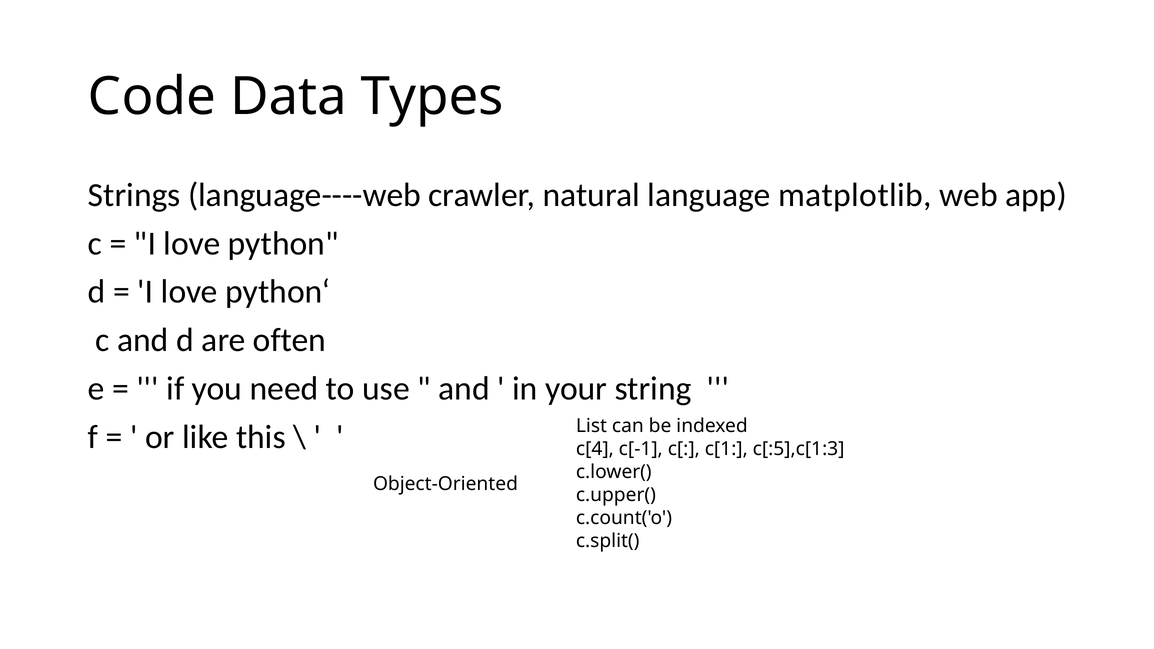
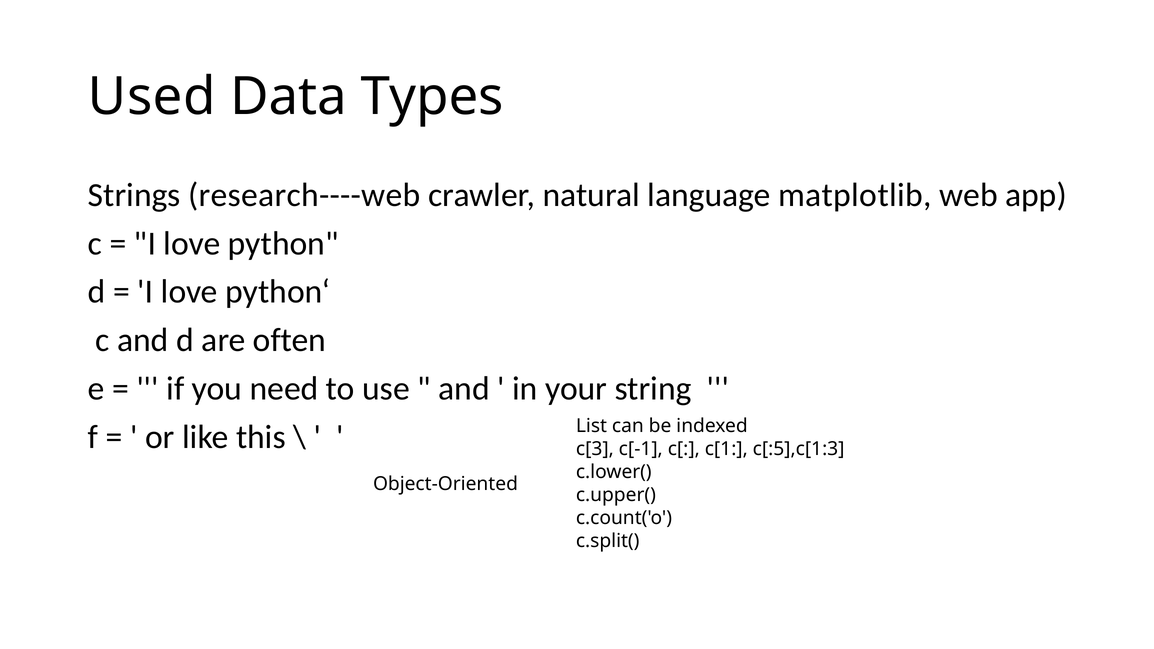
Code: Code -> Used (152, 97)
language----web: language----web -> research----web (304, 195)
c[4: c[4 -> c[3 (595, 449)
